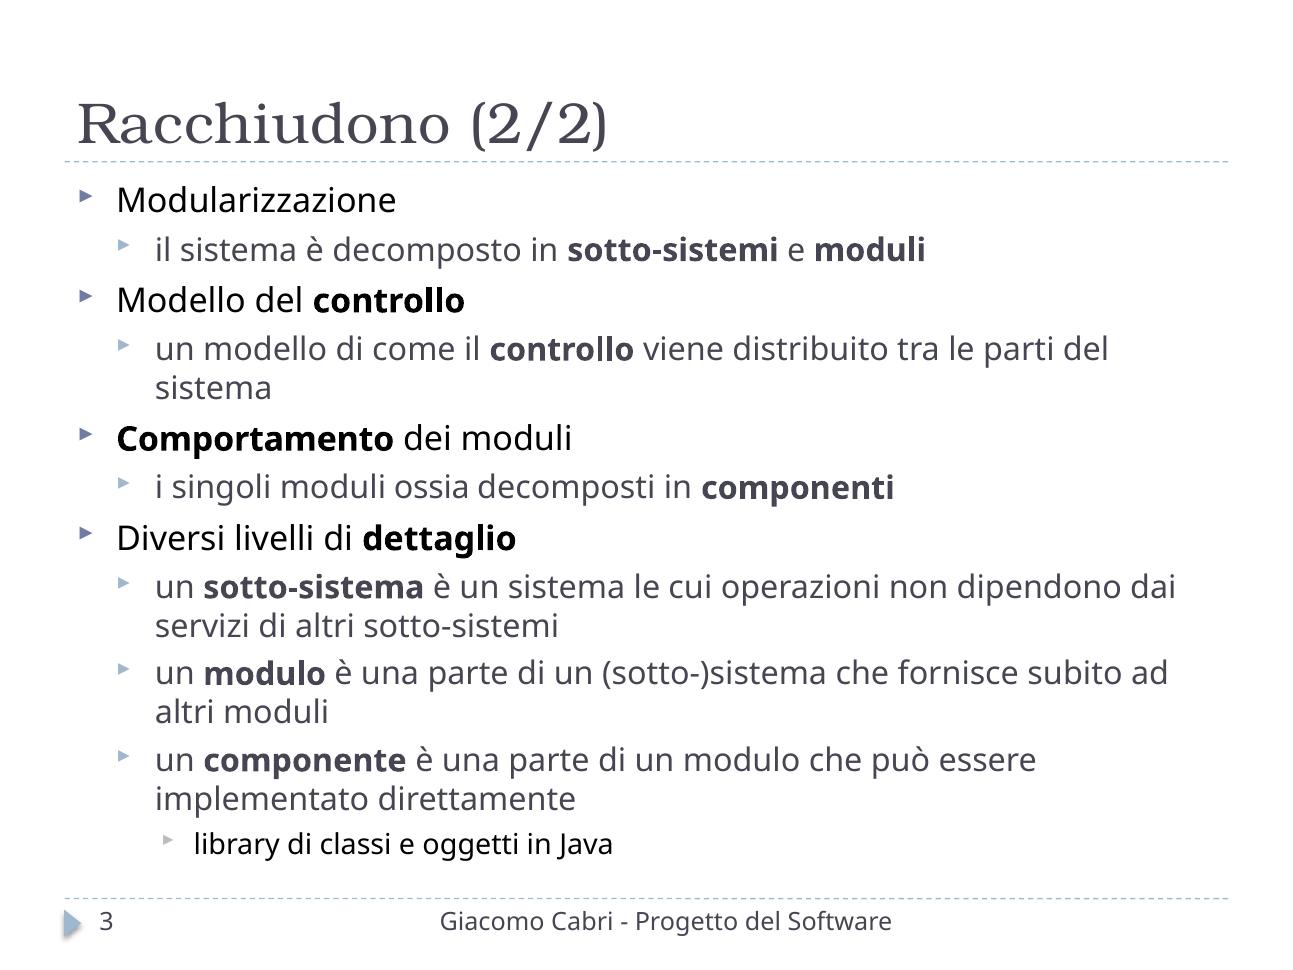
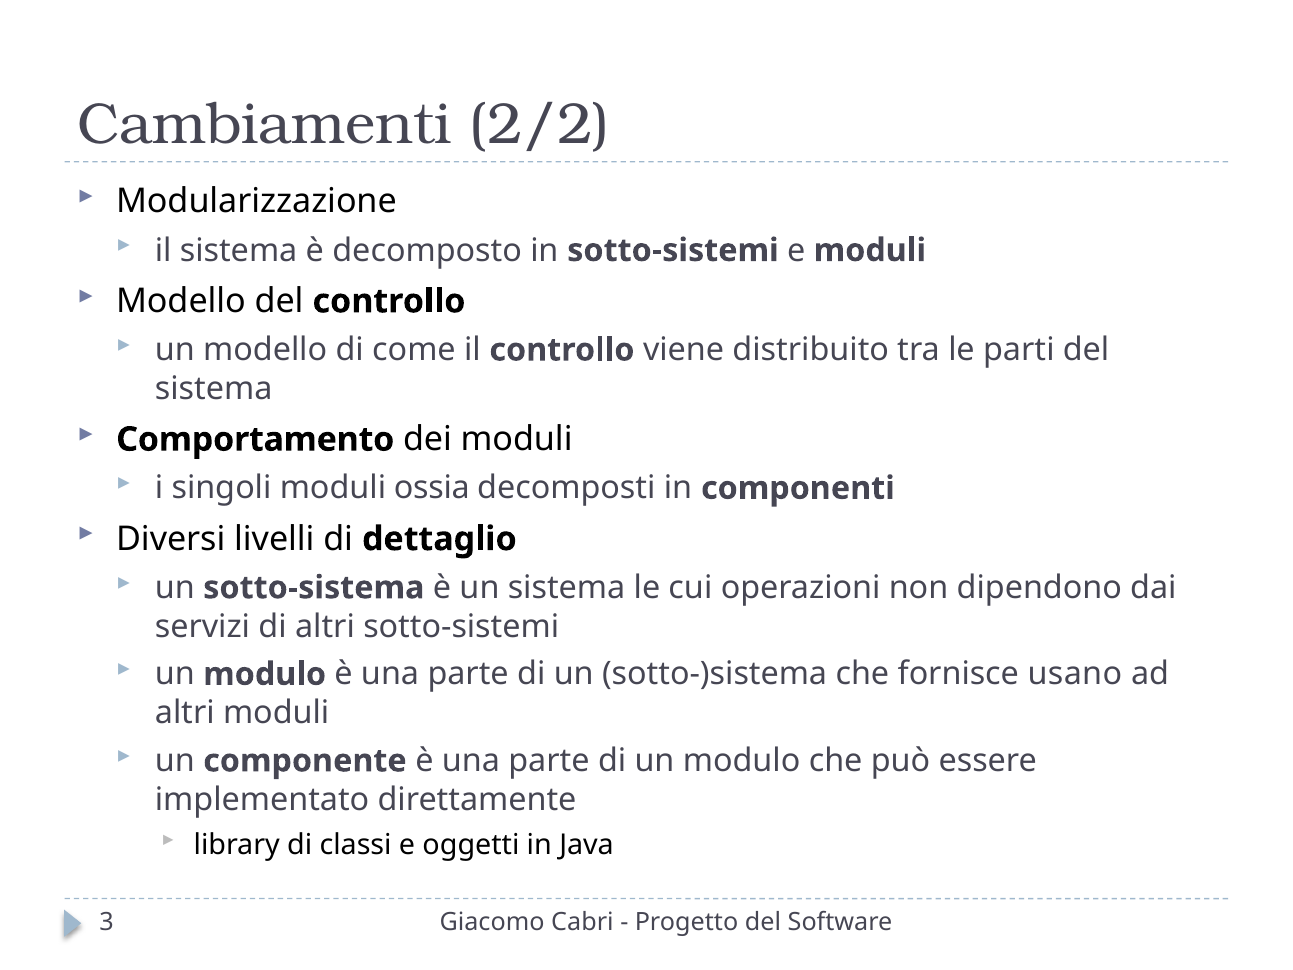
Racchiudono: Racchiudono -> Cambiamenti (265, 125)
subito: subito -> usano (1075, 674)
